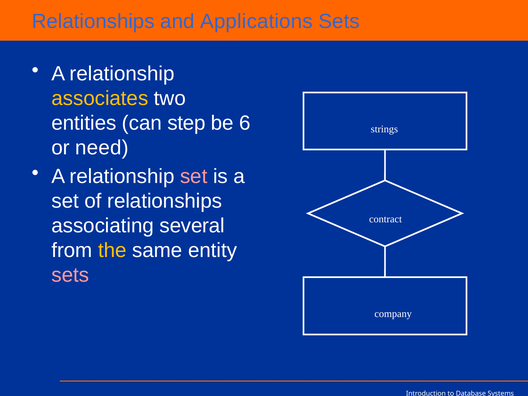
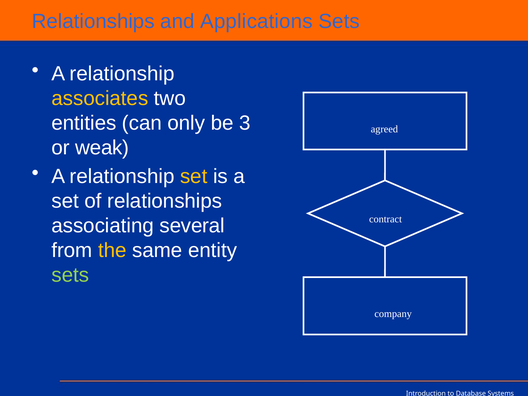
step: step -> only (186, 123)
6: 6 -> 3 (245, 123)
strings: strings -> agreed (384, 129)
need: need -> weak (102, 148)
set colour: pink -> yellow (194, 176)
sets colour: pink -> light green (70, 275)
